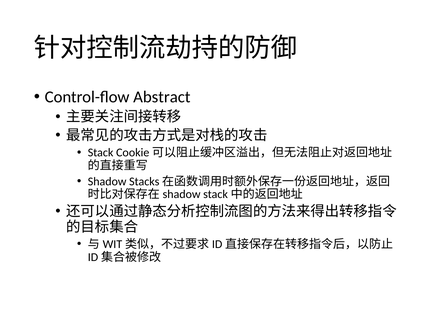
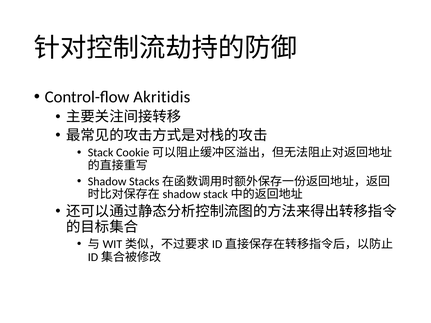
Abstract: Abstract -> Akritidis (162, 97)
